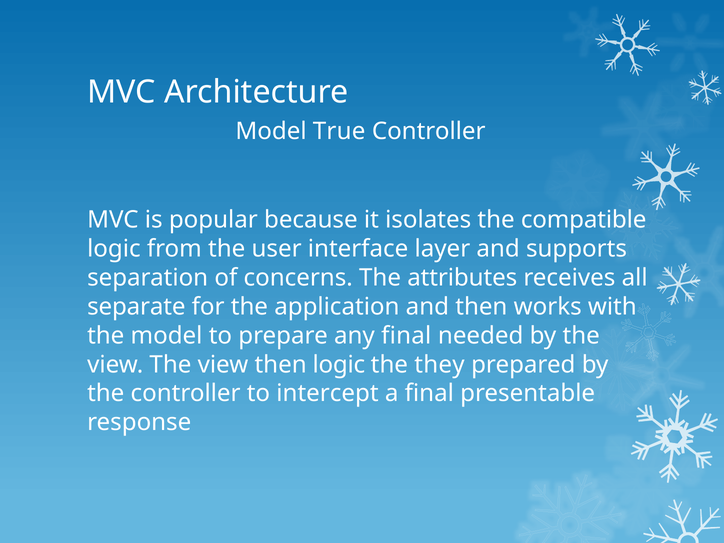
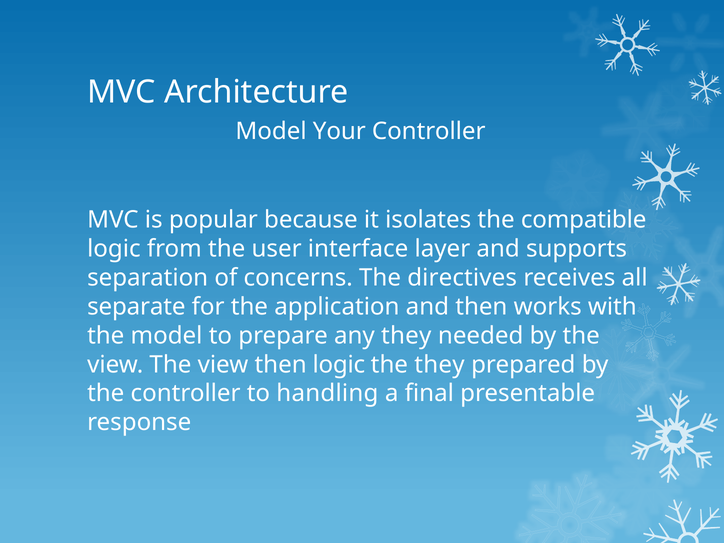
True: True -> Your (339, 131)
attributes: attributes -> directives (462, 278)
any final: final -> they (406, 336)
intercept: intercept -> handling (327, 394)
